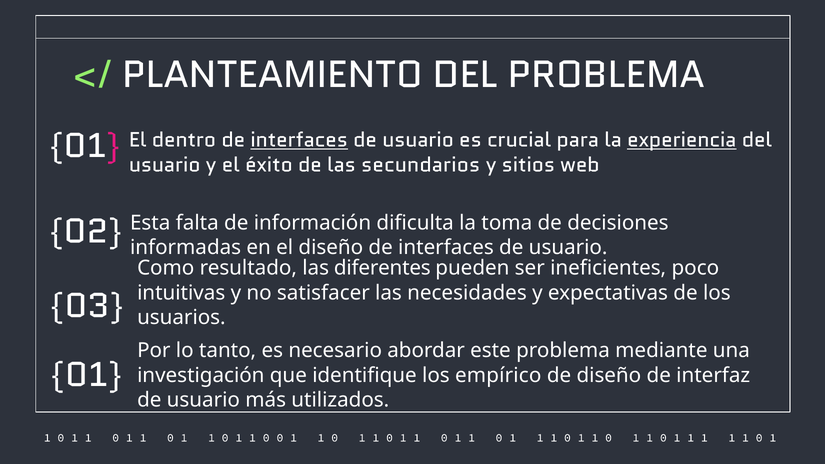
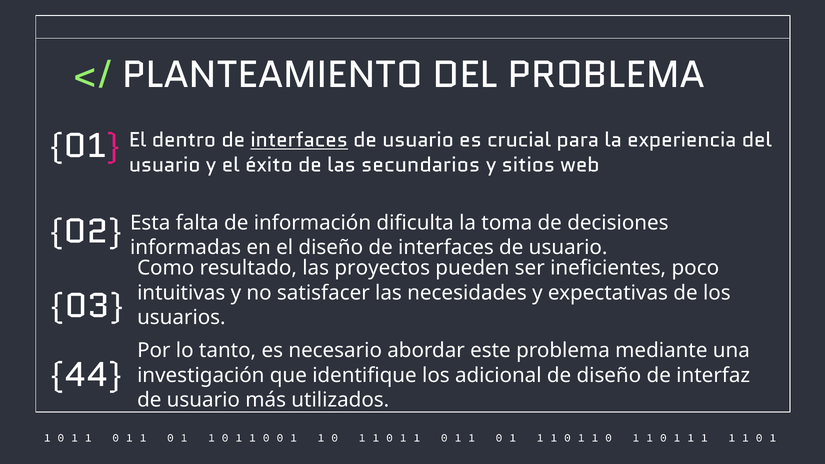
experiencia underline: present -> none (682, 140)
diferentes: diferentes -> proyectos (382, 268)
01: 01 -> 44 (86, 375)
empírico: empírico -> adicional (498, 375)
